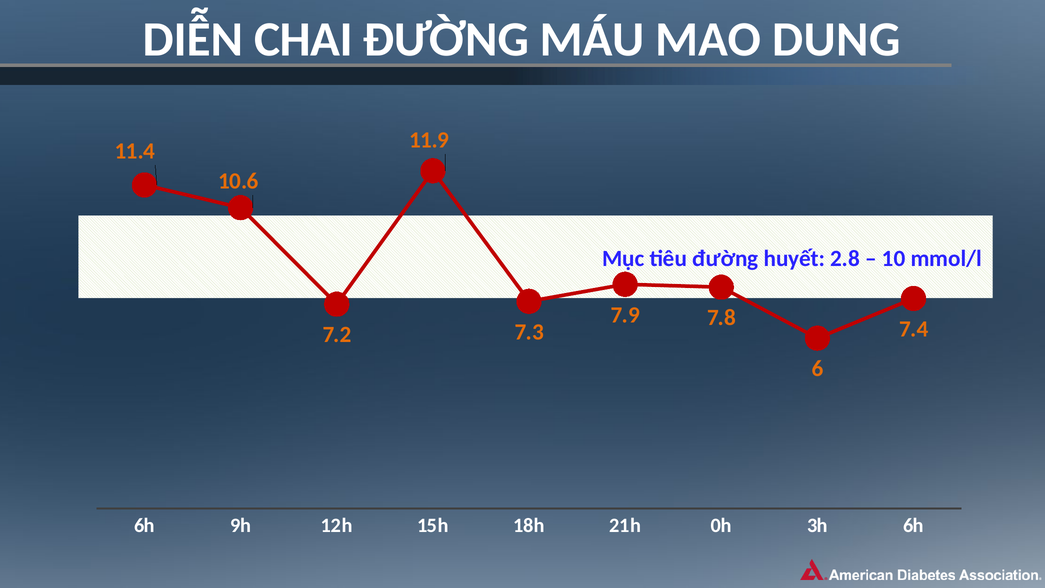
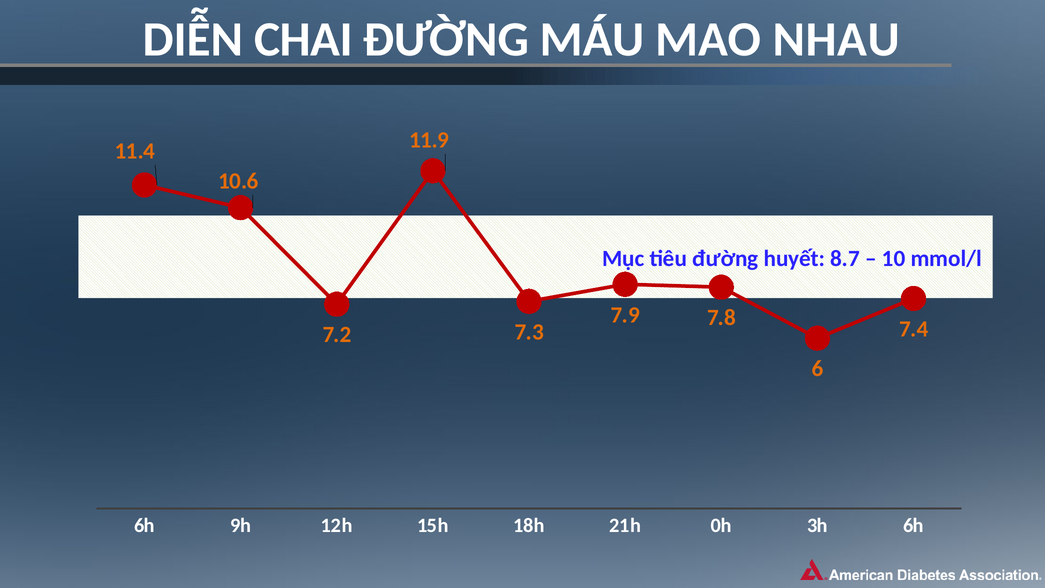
DUNG: DUNG -> NHAU (836, 39)
2.8: 2.8 -> 8.7 (845, 258)
